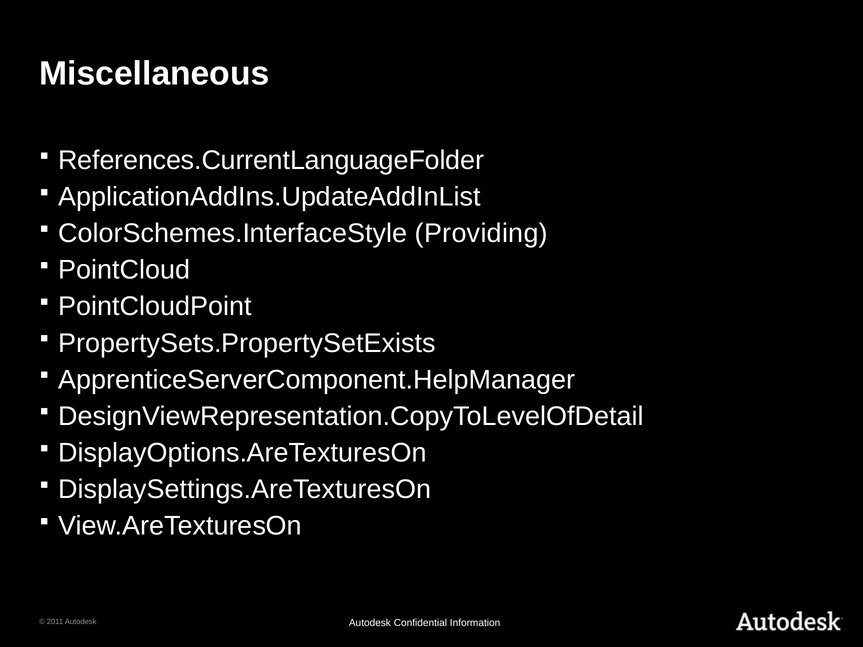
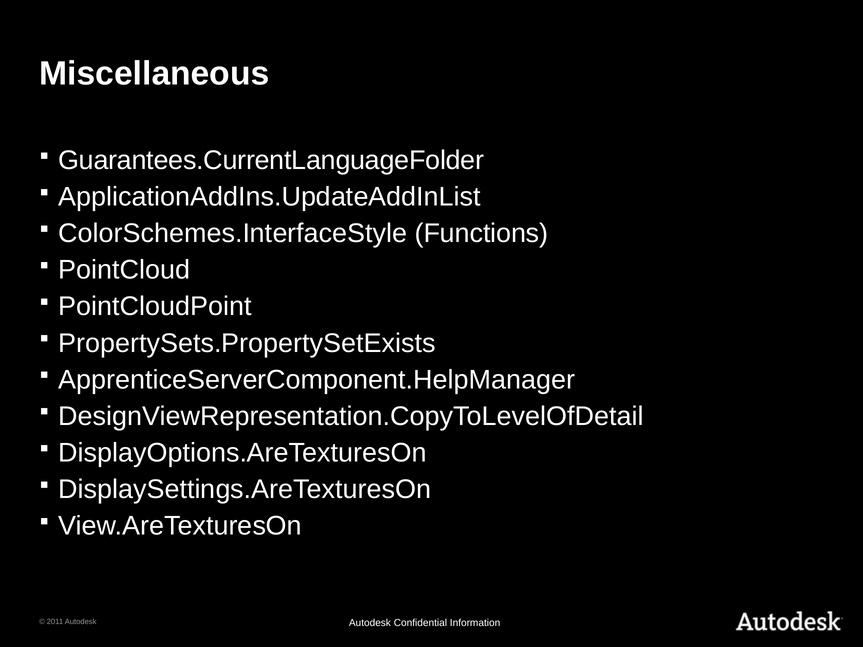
References.CurrentLanguageFolder: References.CurrentLanguageFolder -> Guarantees.CurrentLanguageFolder (271, 160)
Providing: Providing -> Functions (482, 234)
